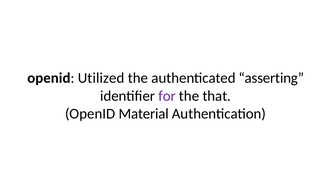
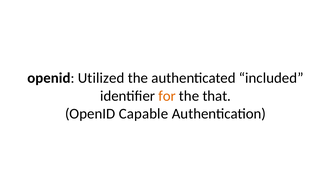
asserting: asserting -> included (271, 78)
for colour: purple -> orange (167, 96)
Material: Material -> Capable (143, 114)
